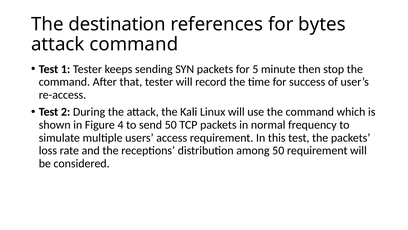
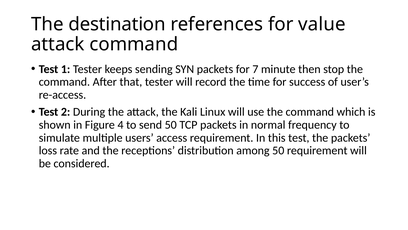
bytes: bytes -> value (322, 24)
5: 5 -> 7 (255, 69)
